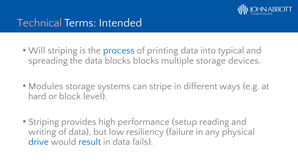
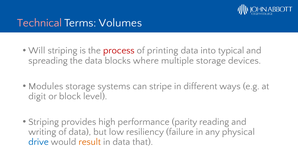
Intended: Intended -> Volumes (120, 23)
process colour: blue -> red (119, 51)
blocks blocks: blocks -> where (146, 61)
hard: hard -> digit (37, 97)
setup: setup -> parity (184, 122)
result colour: blue -> orange (90, 142)
fails: fails -> that (143, 142)
